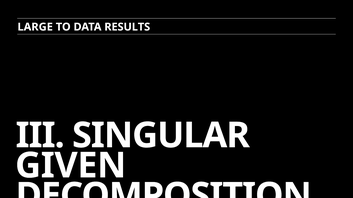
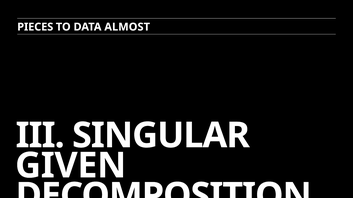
LARGE: LARGE -> PIECES (35, 27)
RESULTS: RESULTS -> ALMOST (127, 27)
